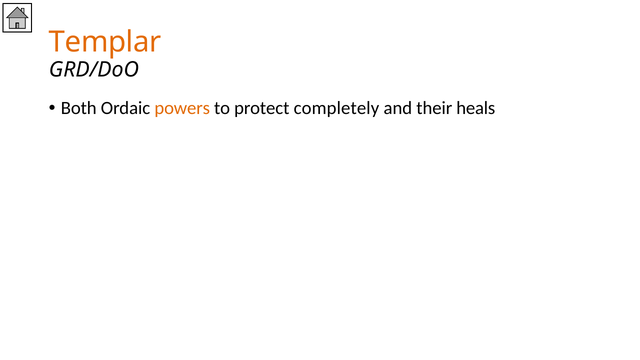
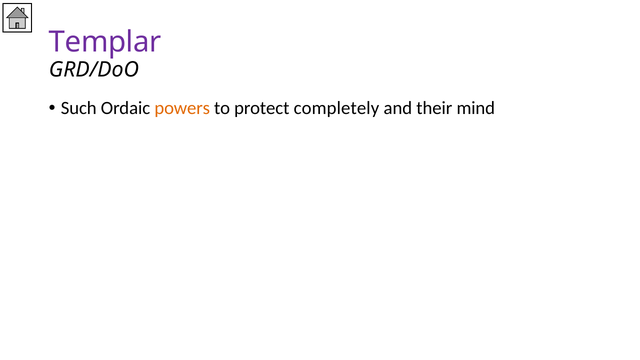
Templar colour: orange -> purple (105, 42)
Both: Both -> Such (79, 108)
heals: heals -> mind (476, 108)
